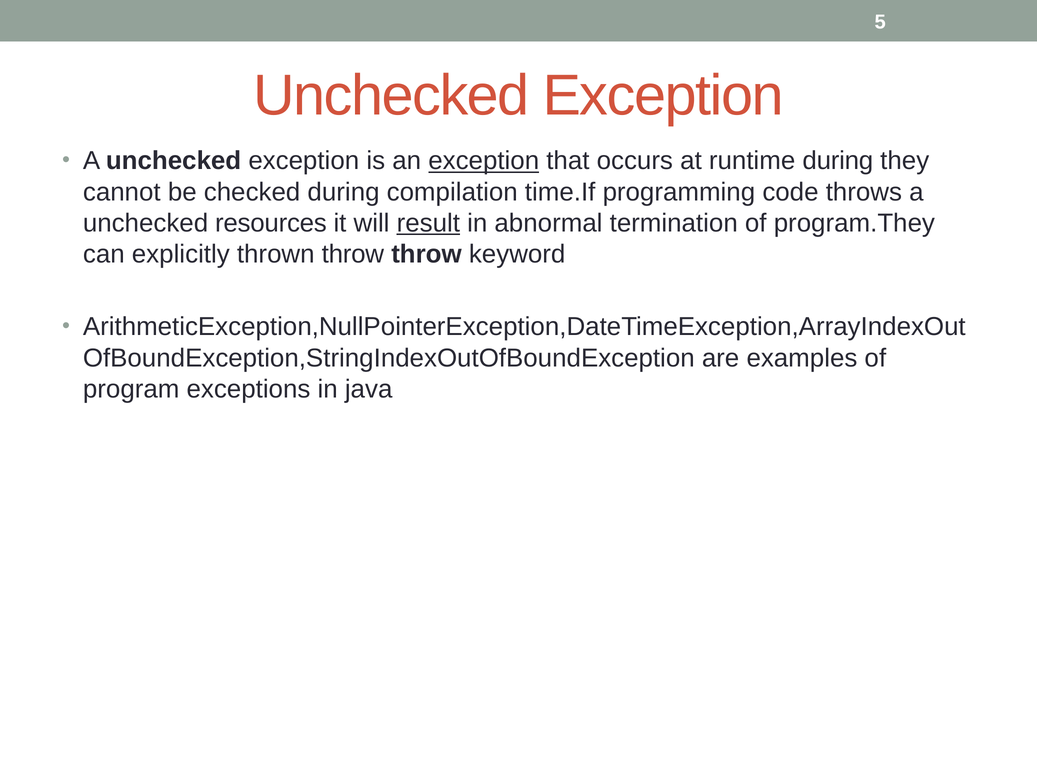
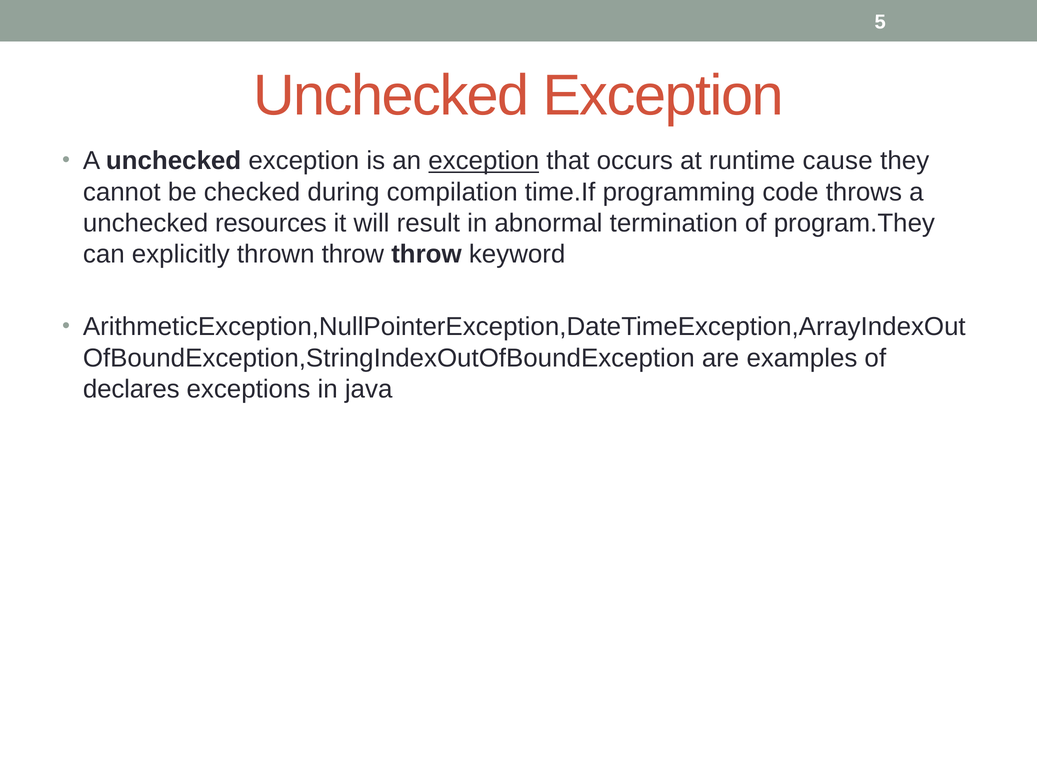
runtime during: during -> cause (838, 161)
result underline: present -> none (428, 223)
program: program -> declares (131, 389)
